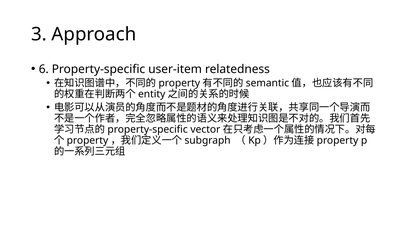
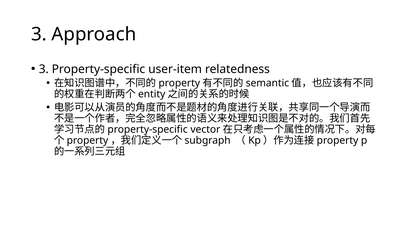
6: 6 -> 3 (44, 69)
